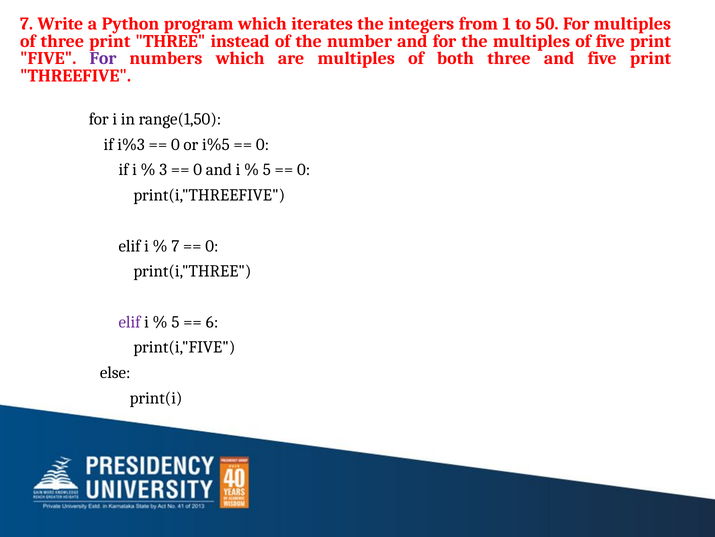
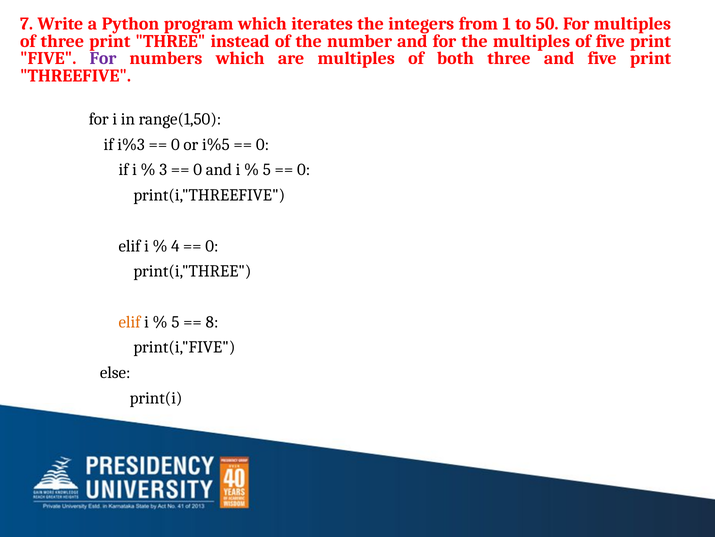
7: 7 -> 4 (175, 246)
elif colour: purple -> orange (129, 322)
6: 6 -> 8 (212, 322)
